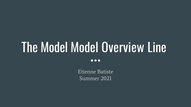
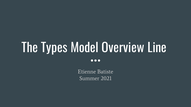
The Model: Model -> Types (54, 48)
